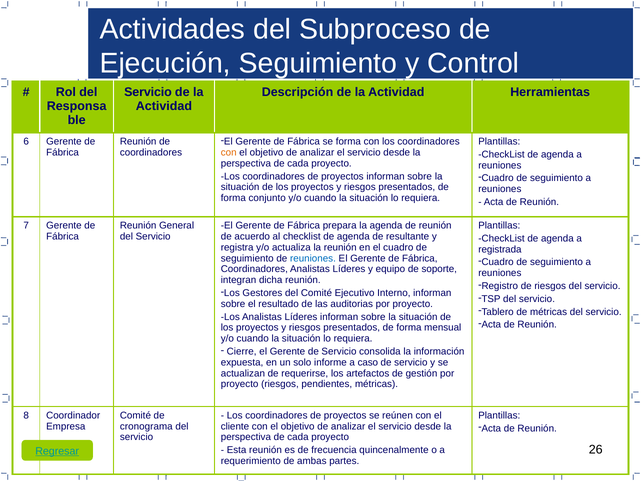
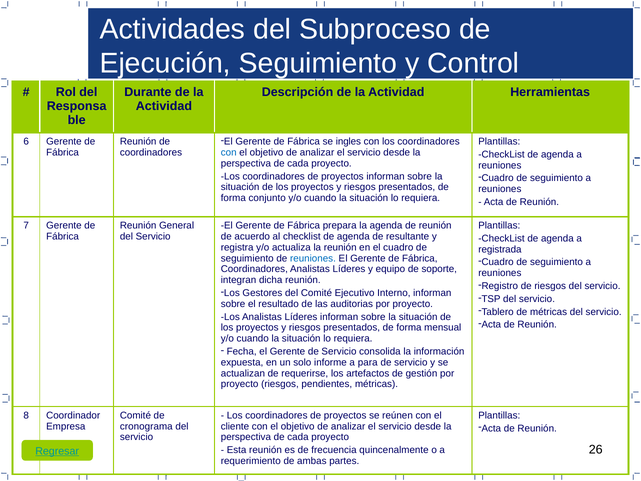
Servicio: Servicio -> Durante (148, 92)
se forma: forma -> ingles (348, 142)
con colour: orange -> blue (229, 152)
Cierre: Cierre -> Fecha (242, 351)
caso: caso -> para (368, 362)
